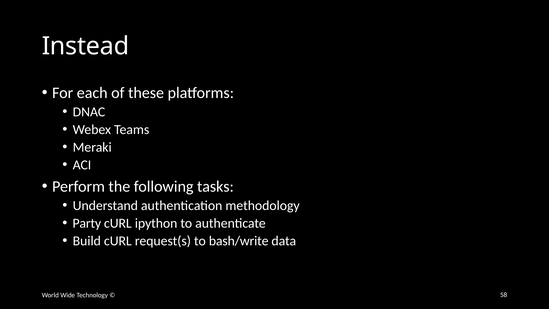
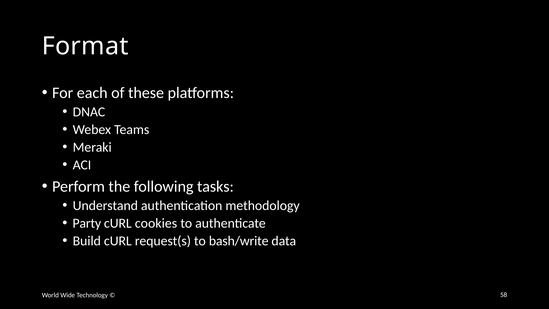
Instead: Instead -> Format (85, 46)
ipython: ipython -> cookies (156, 223)
